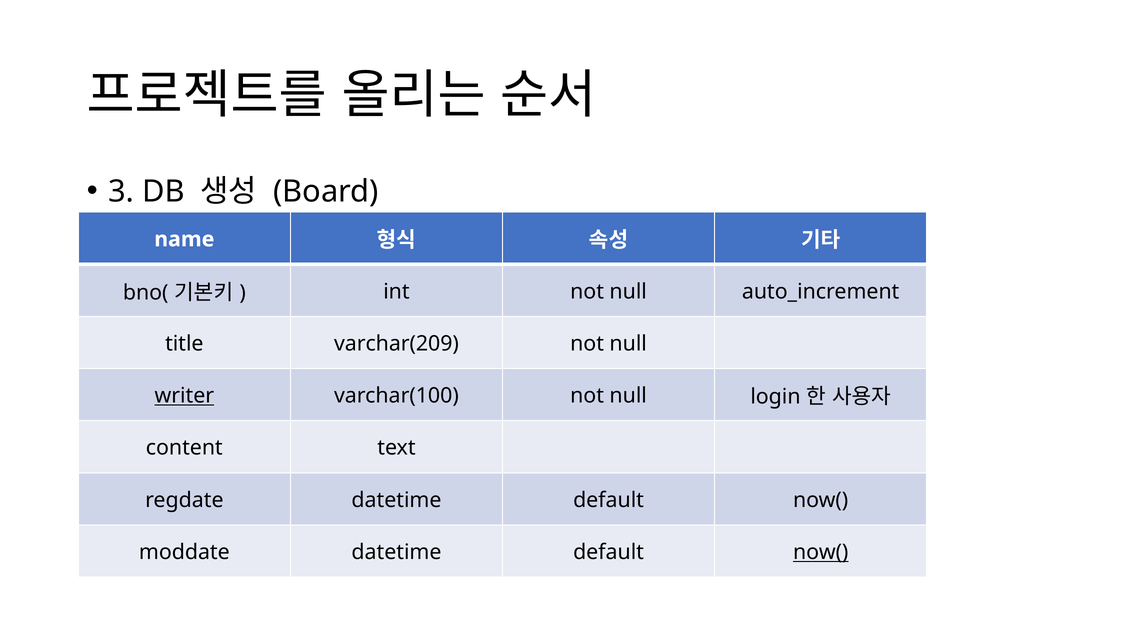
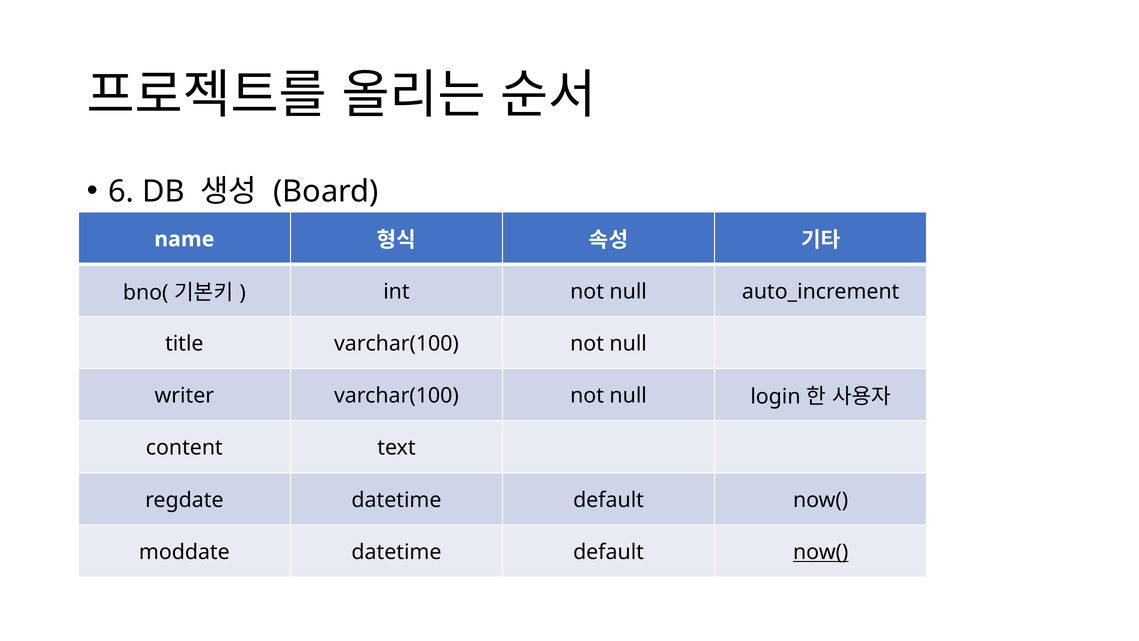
3: 3 -> 6 (121, 191)
title varchar(209: varchar(209 -> varchar(100 (396, 343)
writer underline: present -> none (184, 396)
